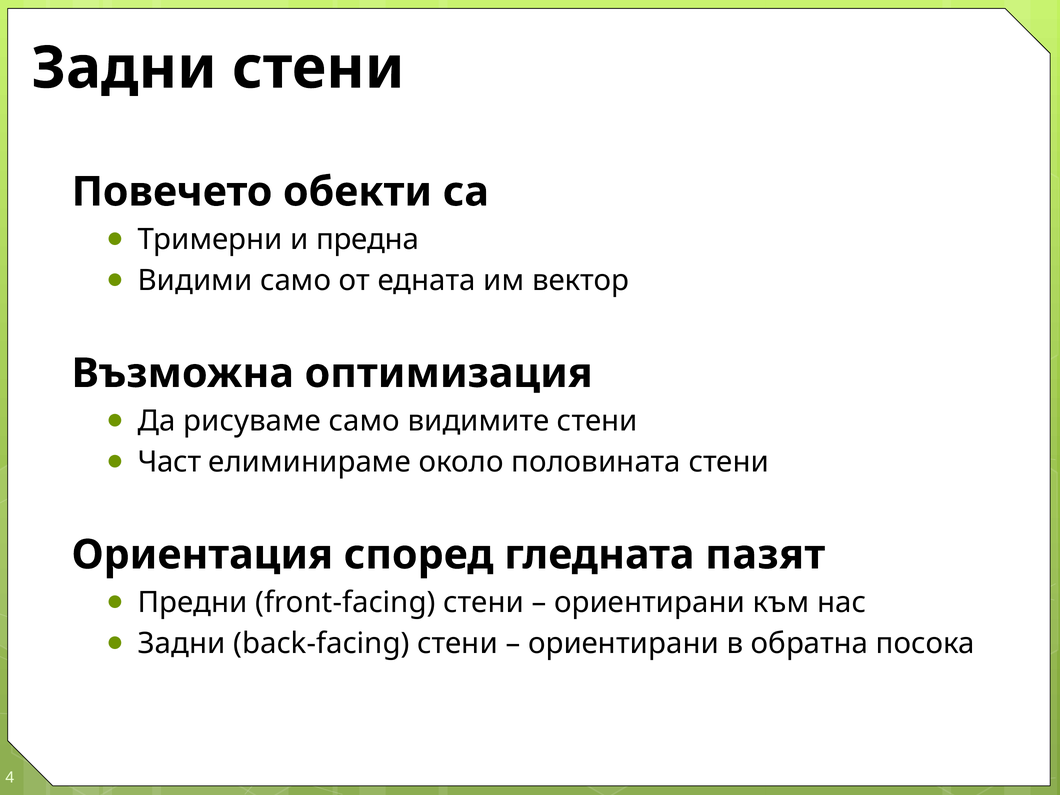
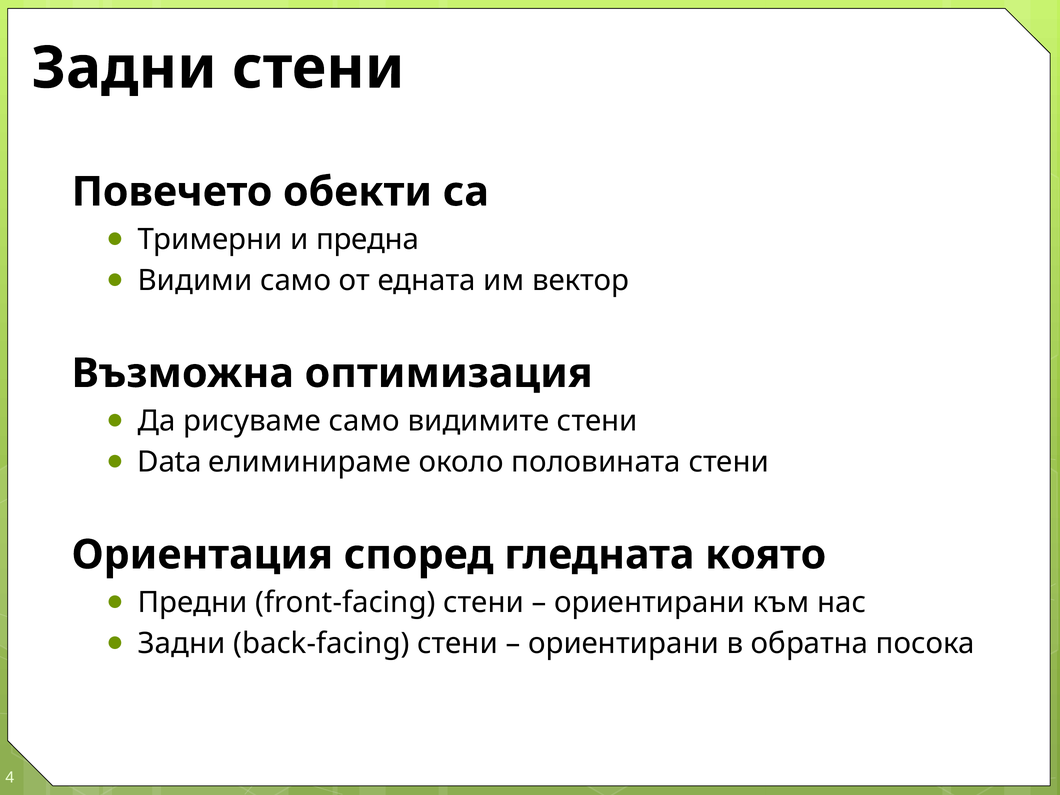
Част: Част -> Data (169, 462)
пазят: пазят -> която (766, 555)
